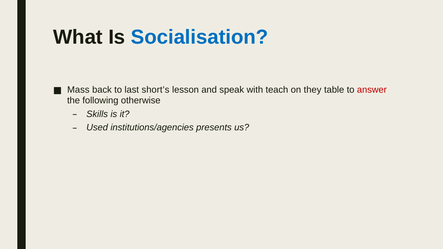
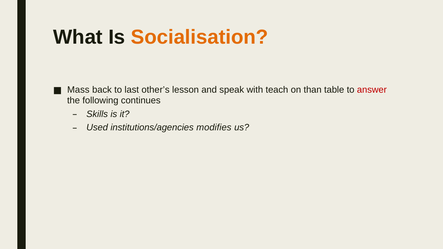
Socialisation colour: blue -> orange (200, 37)
short’s: short’s -> other’s (156, 90)
they: they -> than (313, 90)
otherwise: otherwise -> continues (141, 100)
presents: presents -> modifies (214, 128)
